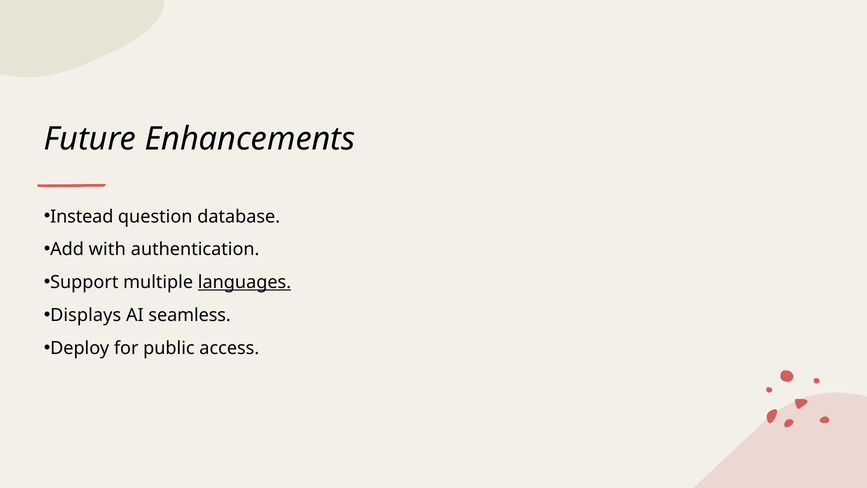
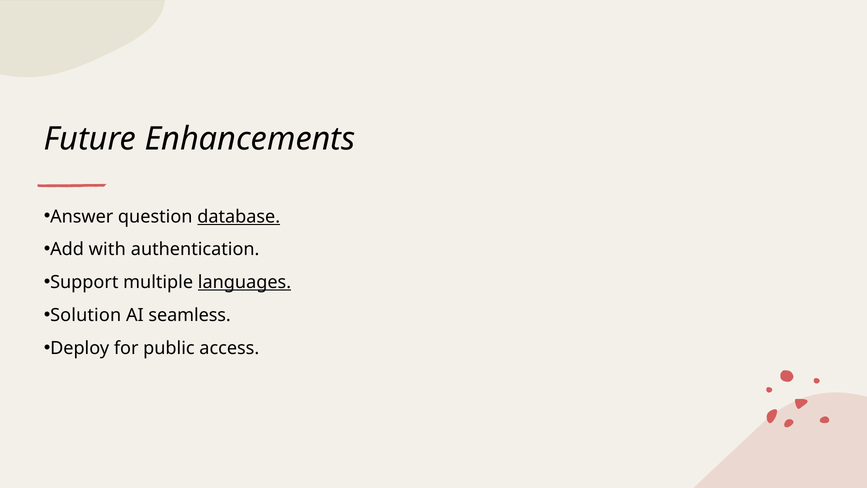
Instead: Instead -> Answer (82, 216)
database underline: none -> present (239, 216)
Displays: Displays -> Solution (86, 315)
